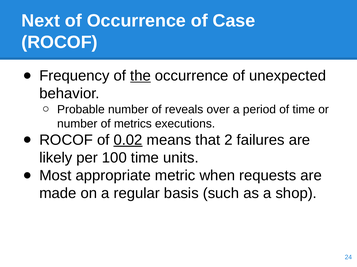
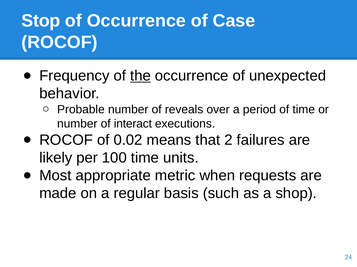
Next: Next -> Stop (41, 21)
metrics: metrics -> interact (133, 124)
0.02 underline: present -> none (128, 140)
